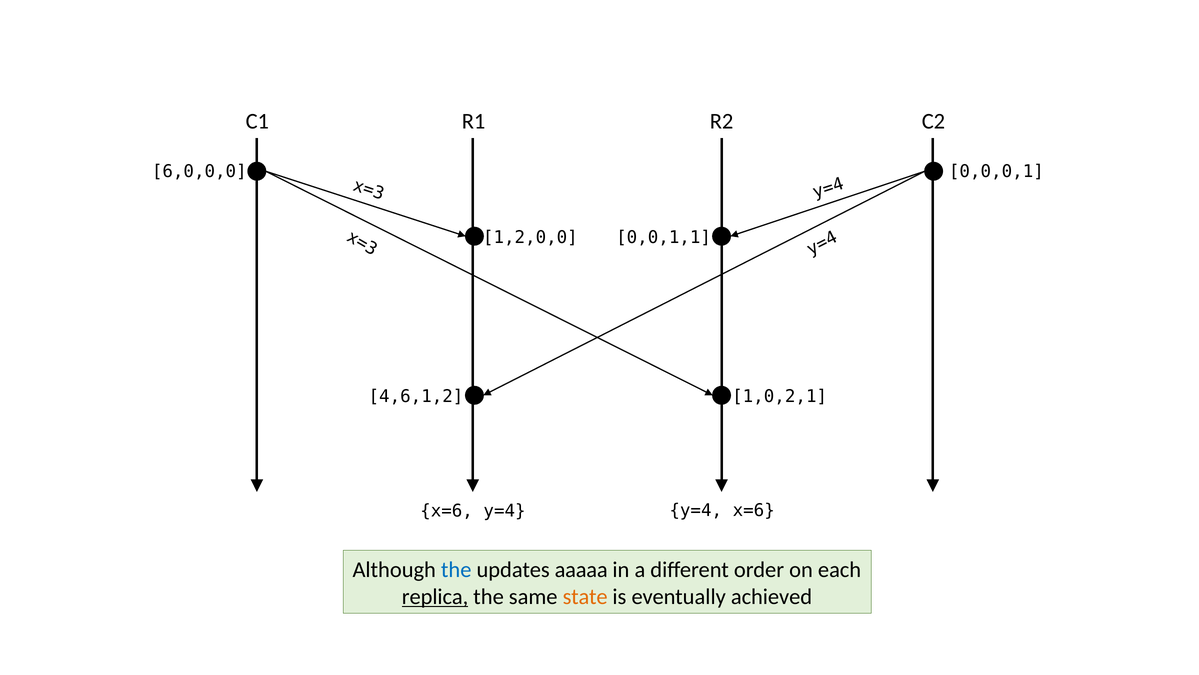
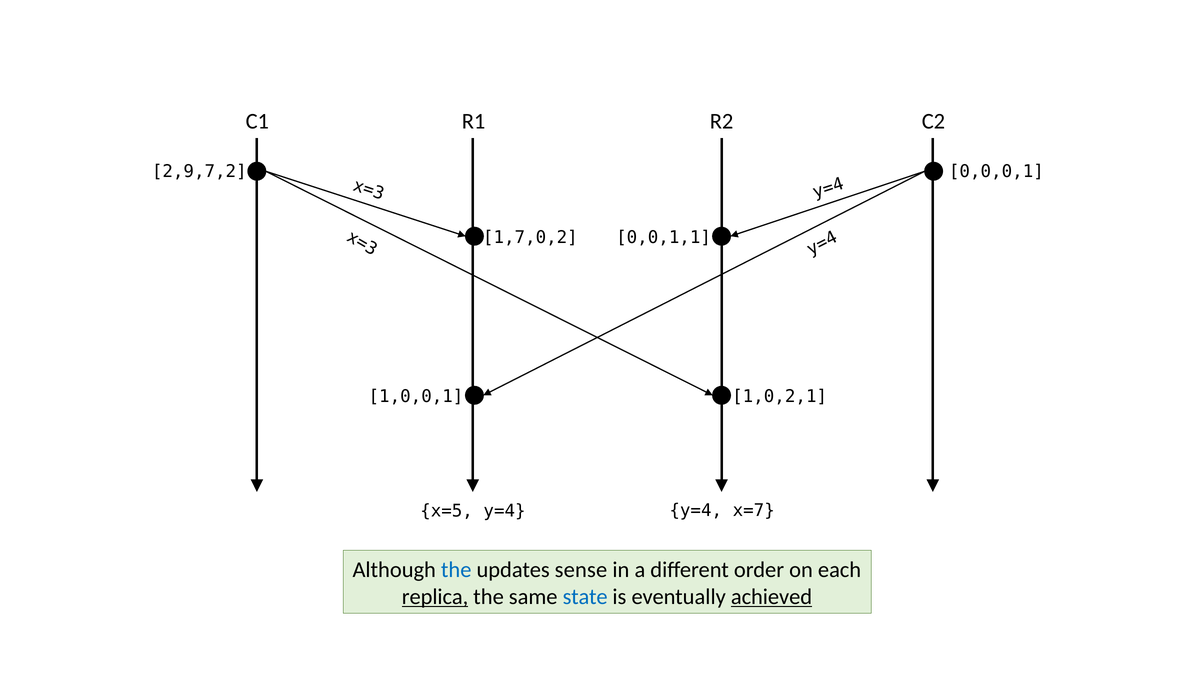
6,0,0,0: 6,0,0,0 -> 2,9,7,2 (199, 172)
1,2,0,0: 1,2,0,0 -> 1,7,0,2 (530, 237)
4,6,1,2: 4,6,1,2 -> 1,0,0,1 (416, 396)
x=6: x=6 -> x=5 (447, 510)
y=4 x=6: x=6 -> x=7 (754, 510)
aaaaa: aaaaa -> sense (581, 569)
state colour: orange -> blue (585, 596)
achieved underline: none -> present (771, 596)
